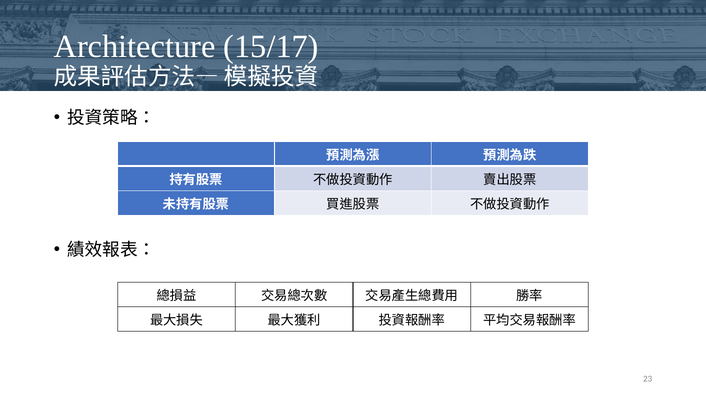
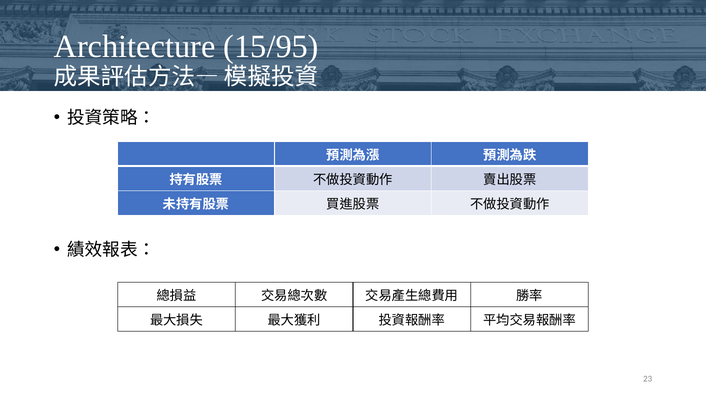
15/17: 15/17 -> 15/95 (271, 47)
